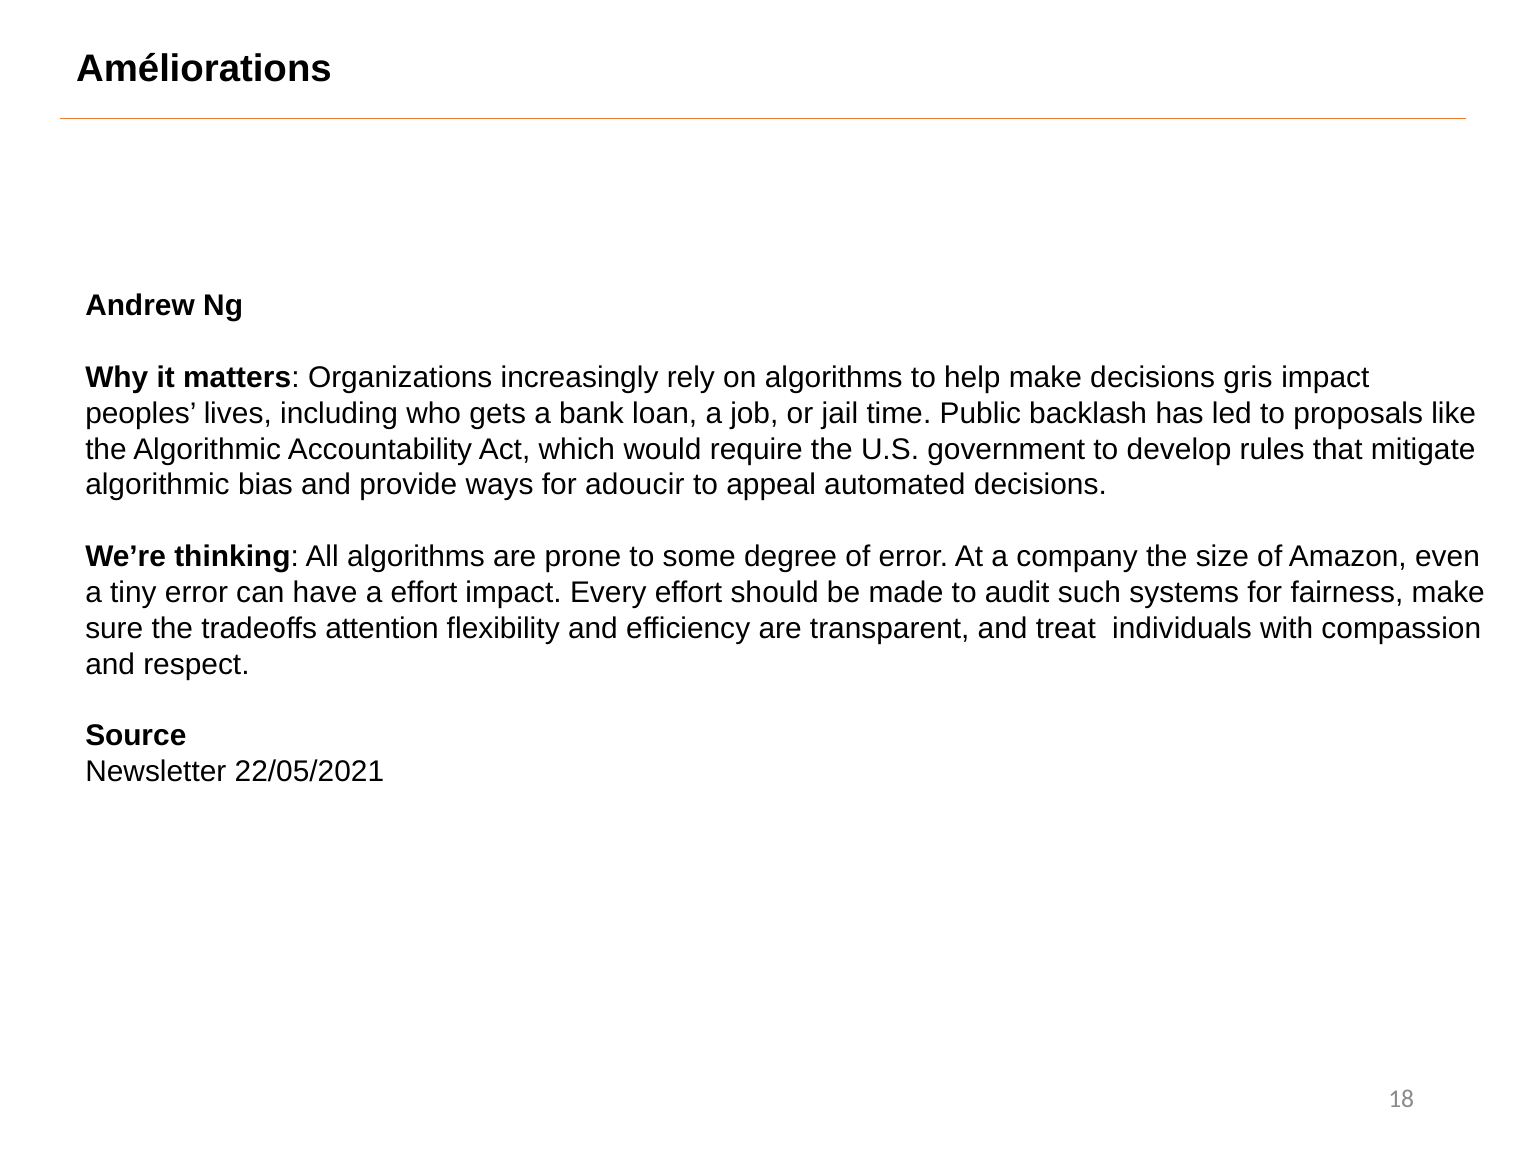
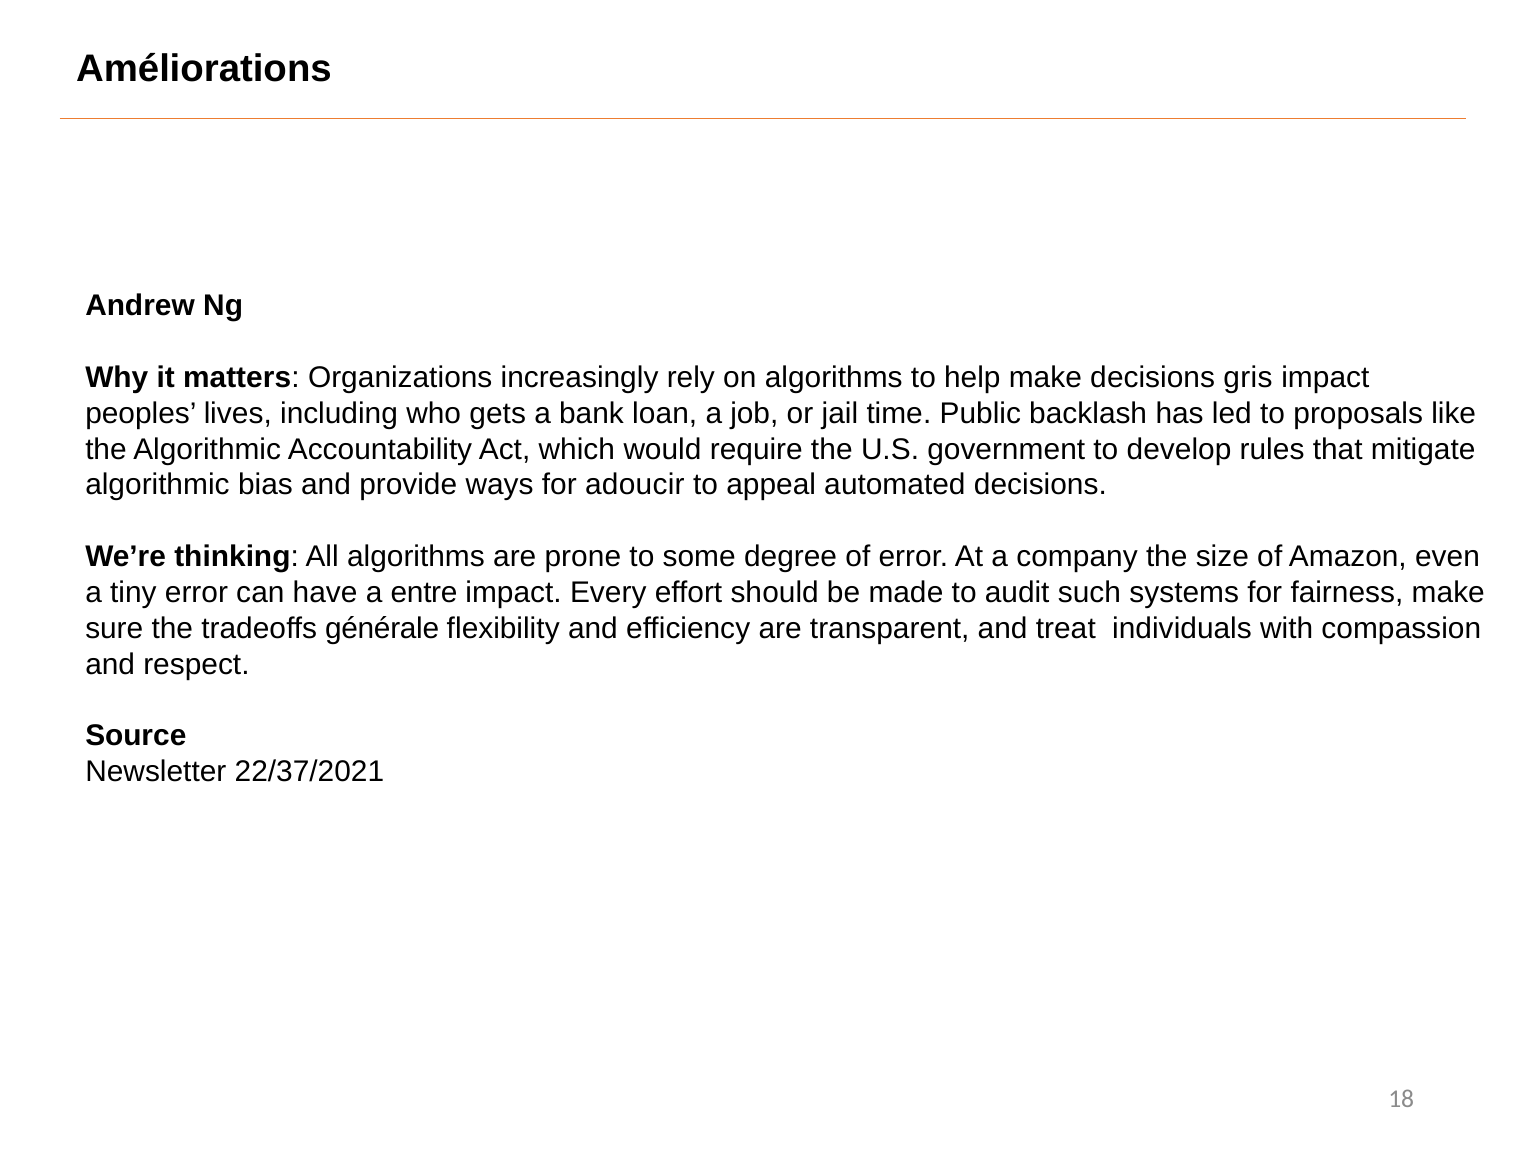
a effort: effort -> entre (424, 593)
attention: attention -> générale (382, 629)
22/05/2021: 22/05/2021 -> 22/37/2021 (309, 772)
